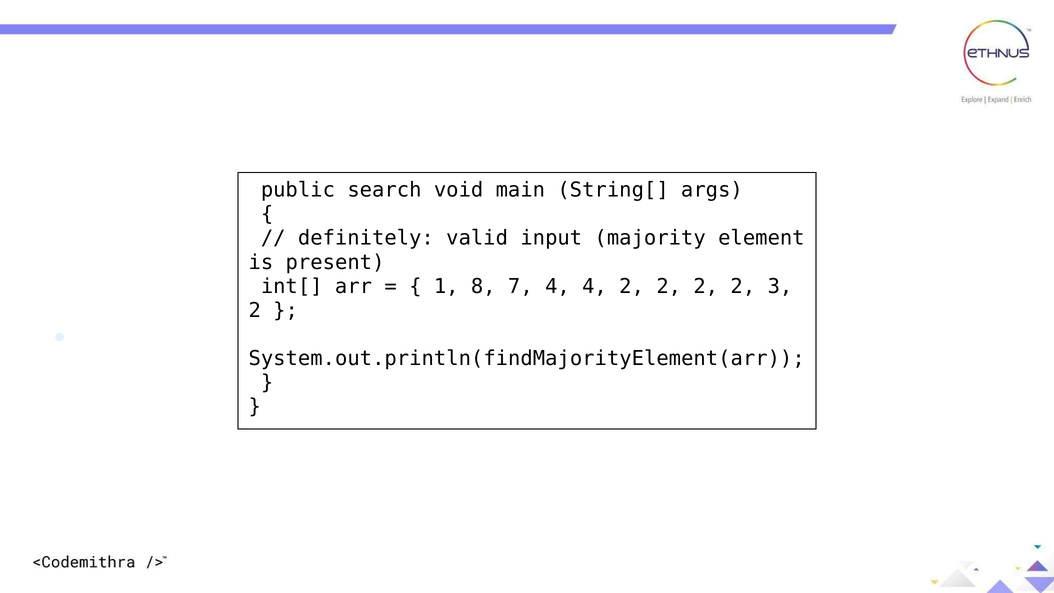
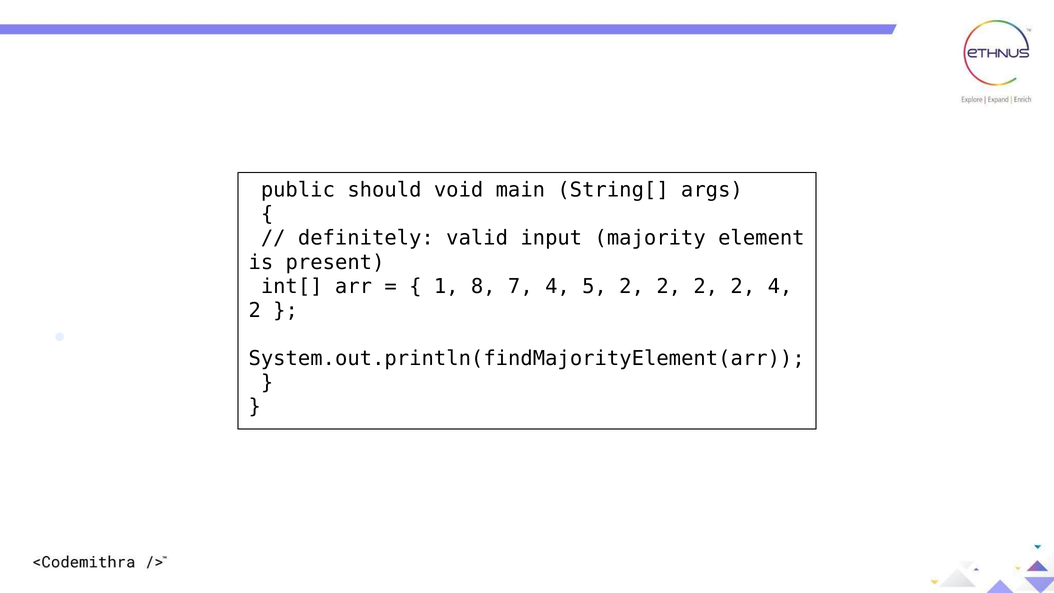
search: search -> should (384, 190)
4 4: 4 -> 5 (594, 286)
2 3: 3 -> 4 (780, 286)
